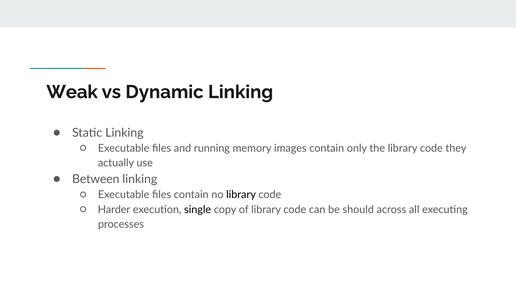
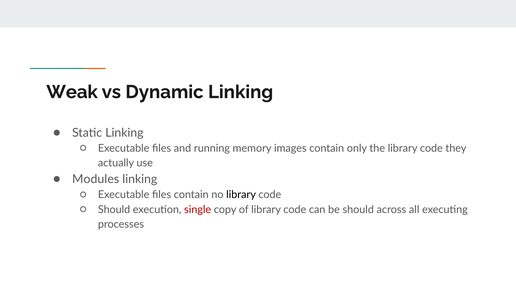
Between: Between -> Modules (96, 179)
Harder: Harder -> Should (114, 210)
single colour: black -> red (198, 210)
